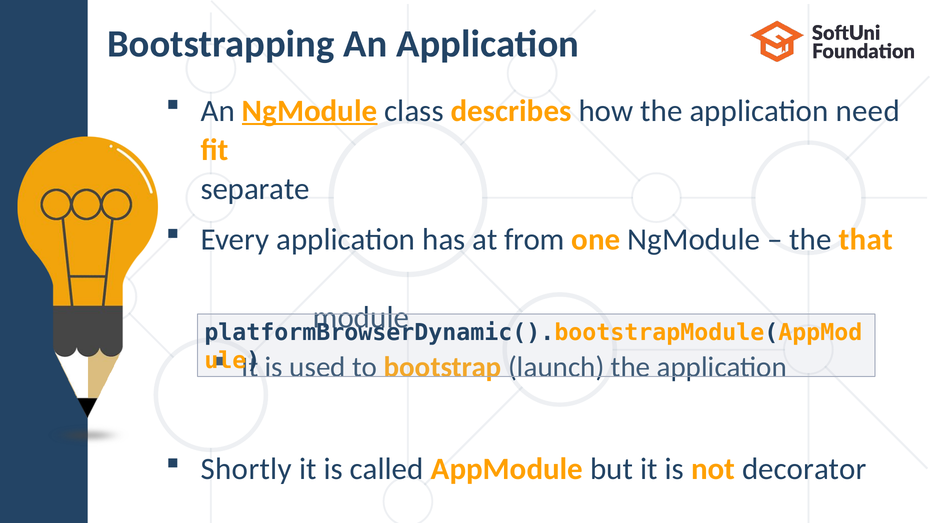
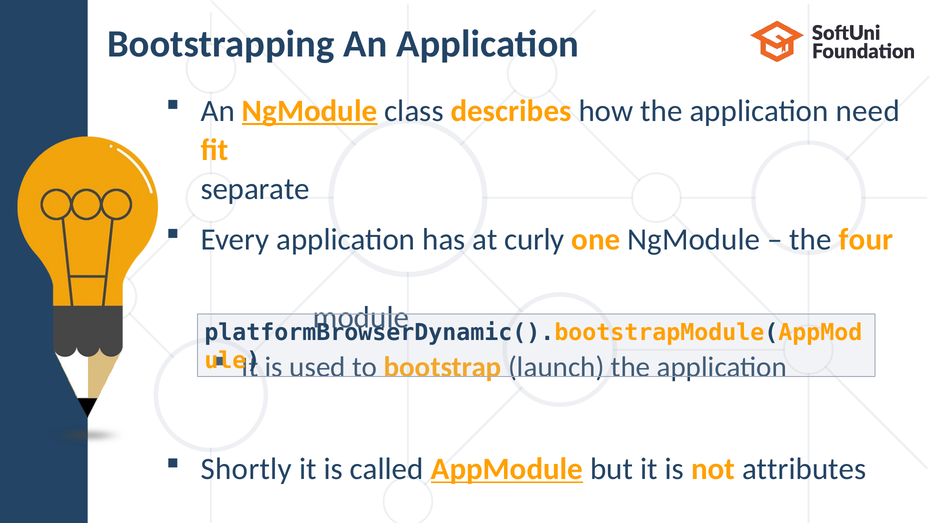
from: from -> curly (534, 240)
that: that -> four (866, 240)
AppModule underline: none -> present (507, 469)
decorator: decorator -> attributes (804, 469)
